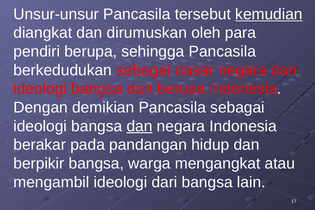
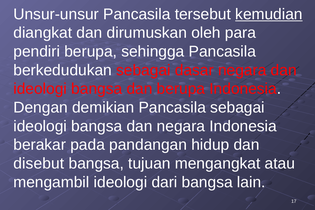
dan underline: present -> none (139, 126)
berpikir: berpikir -> disebut (39, 163)
warga: warga -> tujuan (149, 163)
